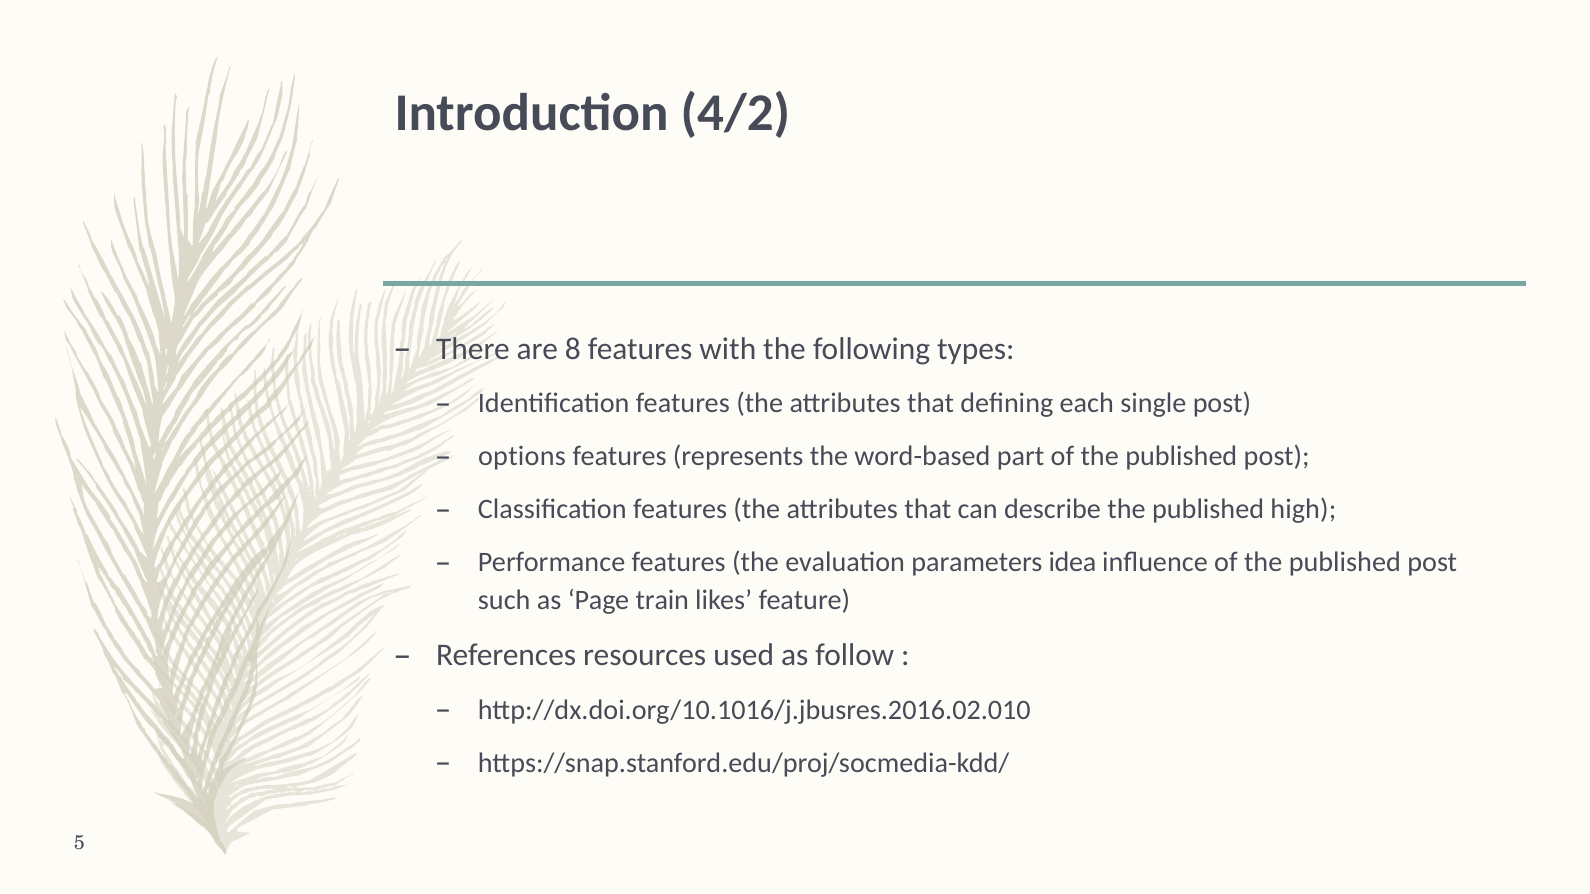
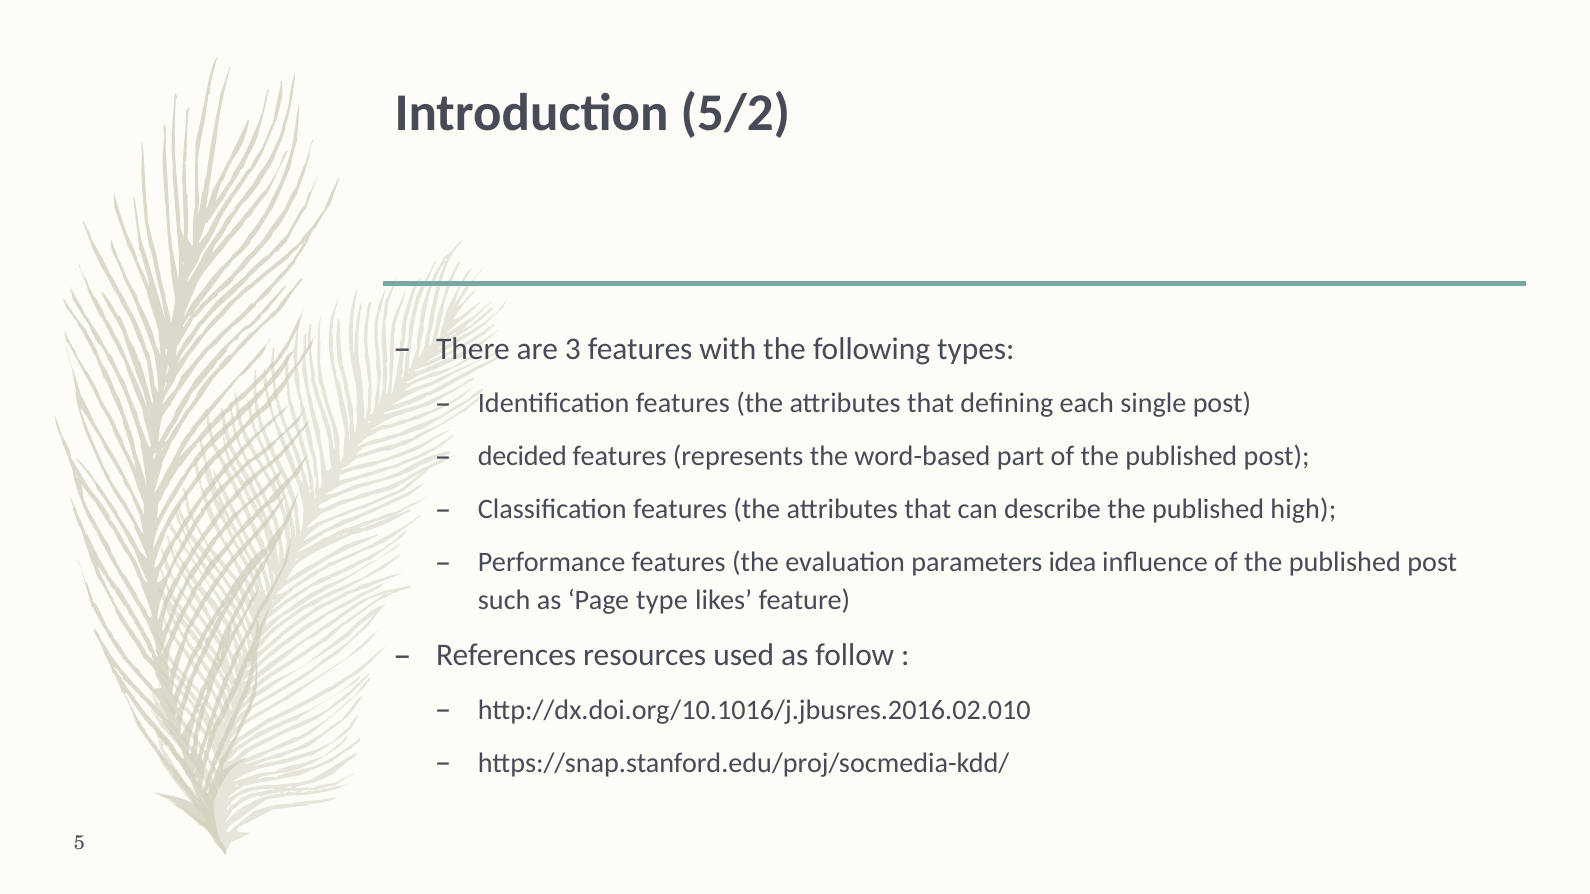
4/2: 4/2 -> 5/2 (735, 113)
8: 8 -> 3 (573, 349)
options: options -> decided (522, 457)
train: train -> type (662, 600)
